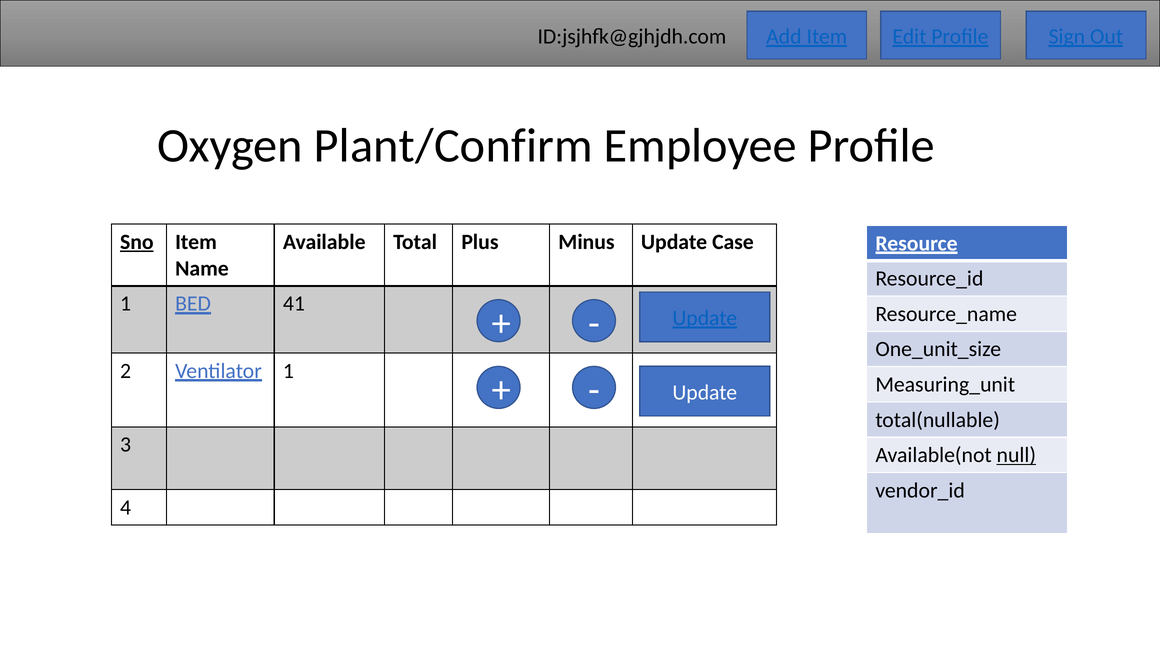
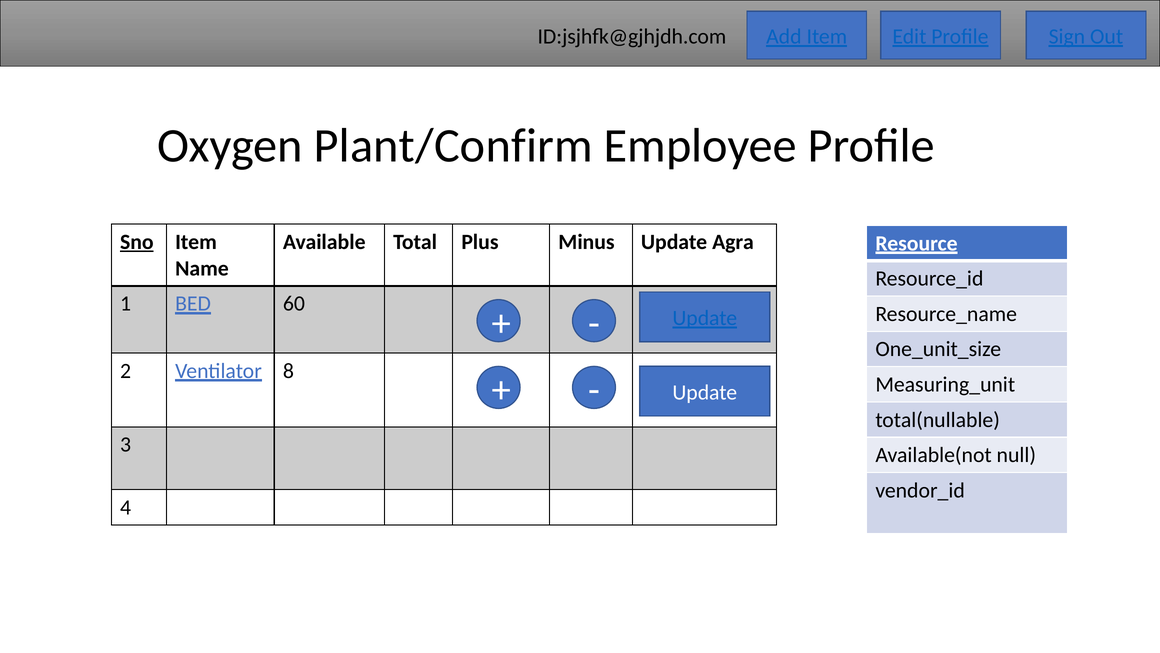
Case: Case -> Agra (733, 242)
41: 41 -> 60 (294, 303)
Ventilator 1: 1 -> 8 (288, 371)
null underline: present -> none (1016, 455)
